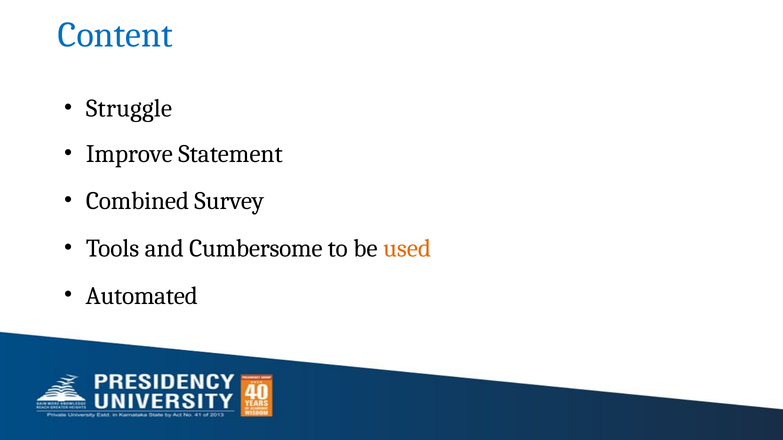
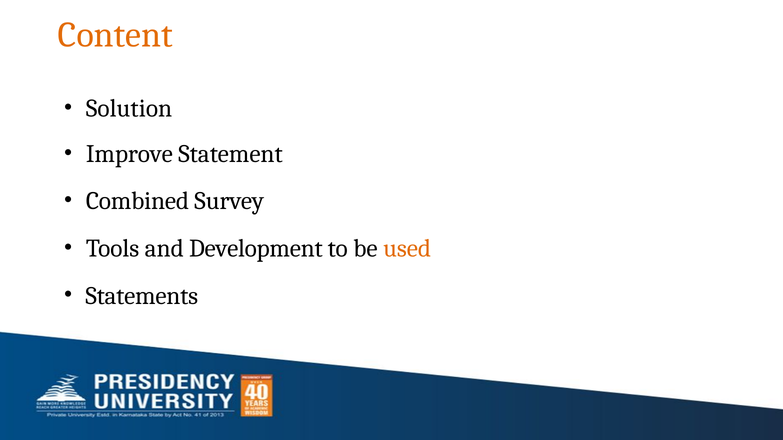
Content colour: blue -> orange (115, 35)
Struggle: Struggle -> Solution (129, 108)
Cumbersome: Cumbersome -> Development (256, 249)
Automated: Automated -> Statements (142, 296)
